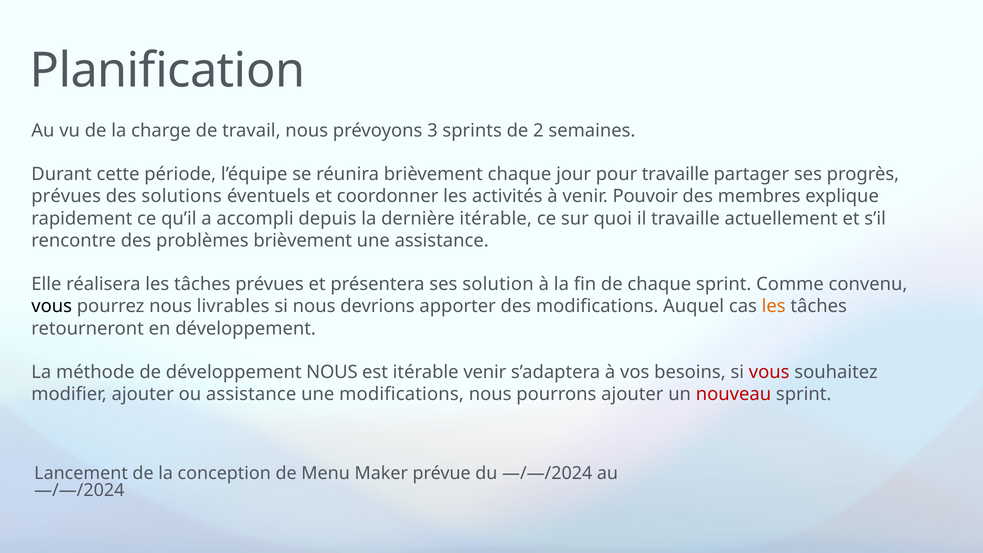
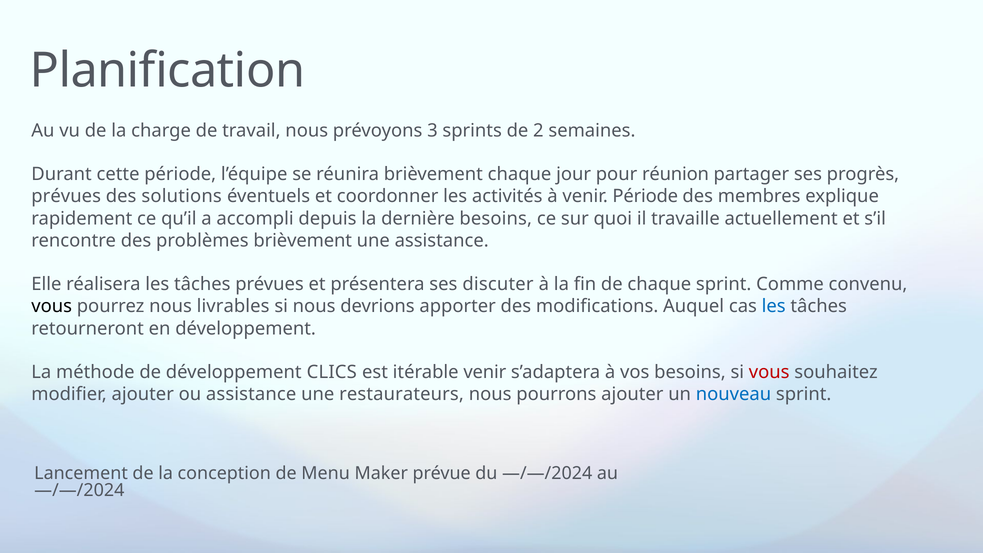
pour travaille: travaille -> réunion (676, 174)
venir Pouvoir: Pouvoir -> Période (645, 196)
dernière itérable: itérable -> besoins (496, 218)
solution: solution -> discuter (498, 284)
les colour: orange -> blue (774, 306)
développement NOUS: NOUS -> CLICS (332, 372)
une modifications: modifications -> restaurateurs (402, 394)
nouveau colour: red -> blue (733, 394)
